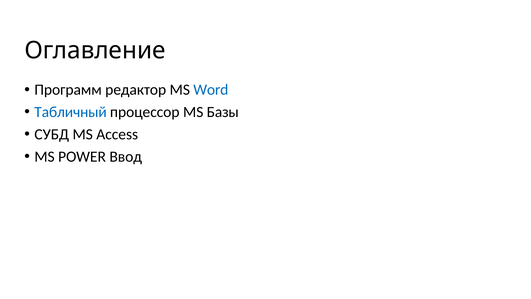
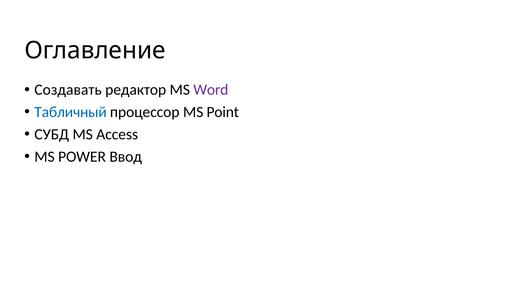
Программ: Программ -> Создавать (68, 90)
Word colour: blue -> purple (211, 90)
Базы: Базы -> Point (223, 112)
